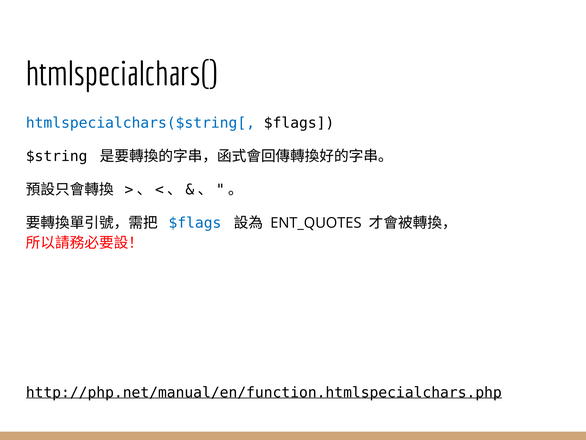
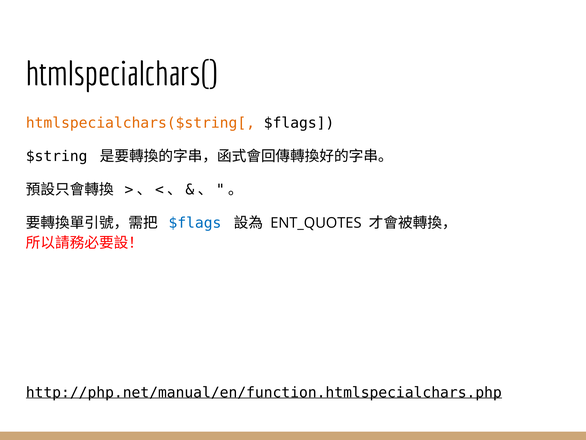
htmlspecialchars($string[ colour: blue -> orange (140, 123)
